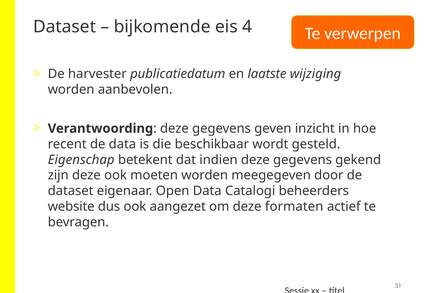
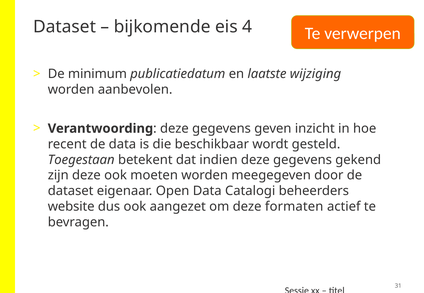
harvester: harvester -> minimum (97, 74)
Eigenschap: Eigenschap -> Toegestaan (81, 160)
